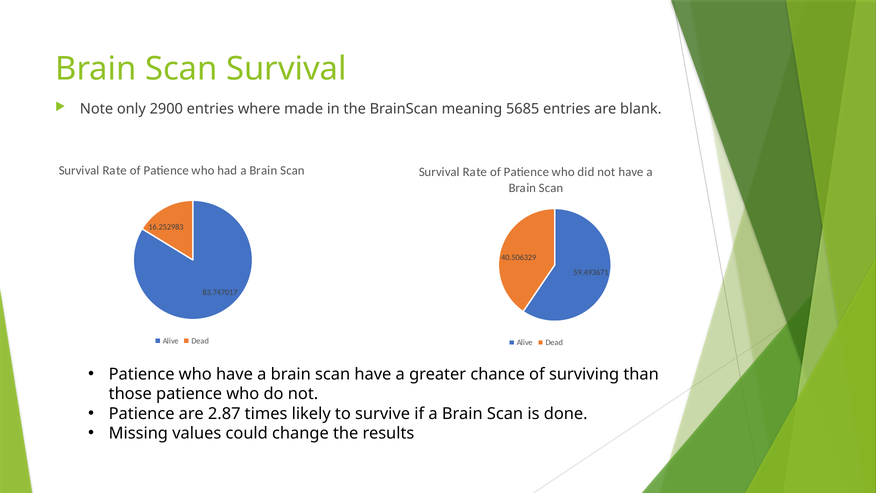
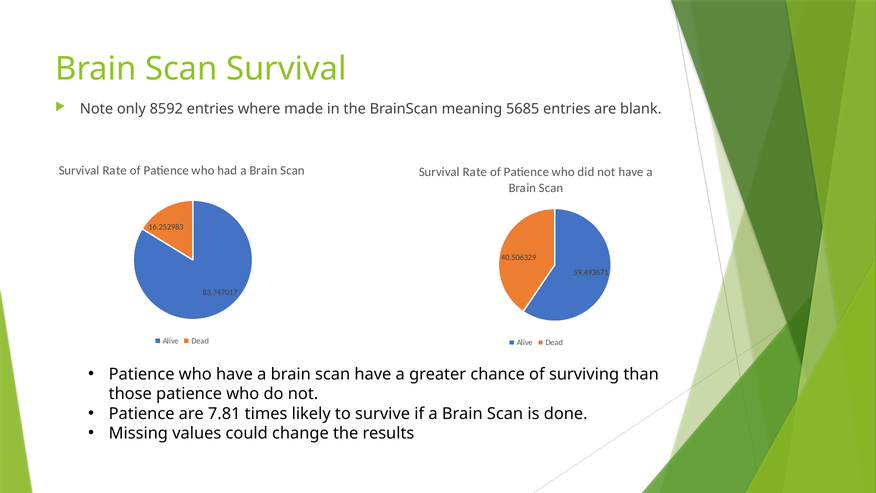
2900: 2900 -> 8592 (166, 109)
2.87: 2.87 -> 7.81 (224, 414)
